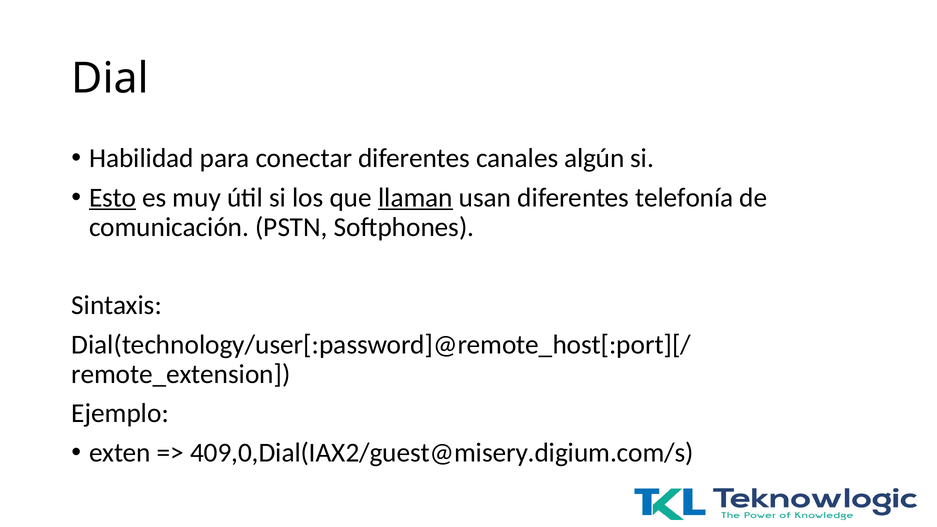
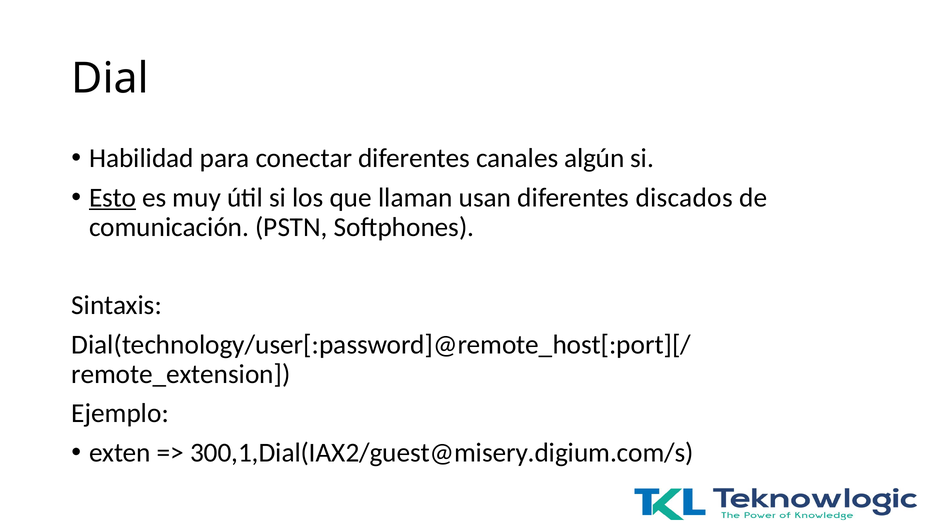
llaman underline: present -> none (415, 198)
telefonía: telefonía -> discados (684, 198)
409,0,Dial(IAX2/guest@misery.digium.com/s: 409,0,Dial(IAX2/guest@misery.digium.com/s -> 300,1,Dial(IAX2/guest@misery.digium.com/s (442, 453)
